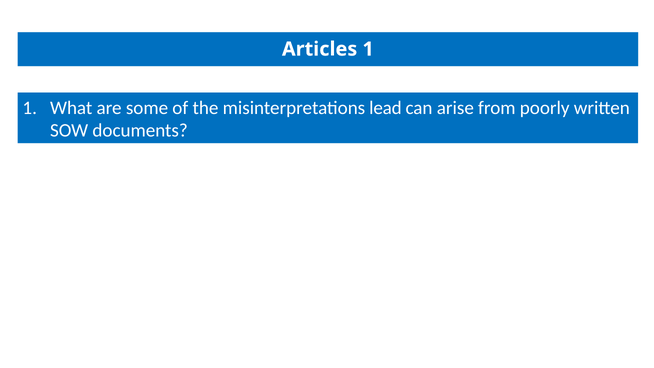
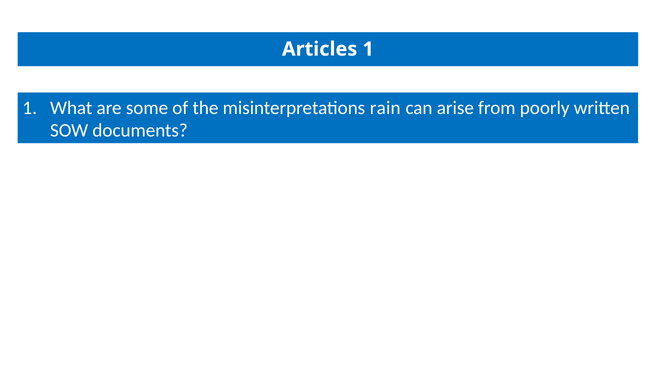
lead: lead -> rain (385, 108)
